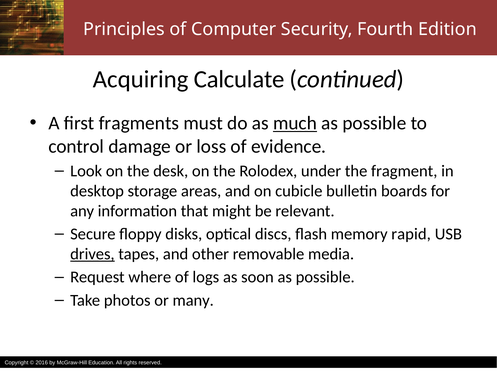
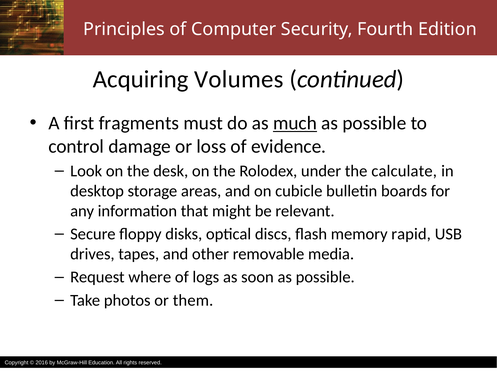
Calculate: Calculate -> Volumes (239, 79)
fragment: fragment -> calculate (404, 171)
drives underline: present -> none (92, 254)
many: many -> them (193, 300)
